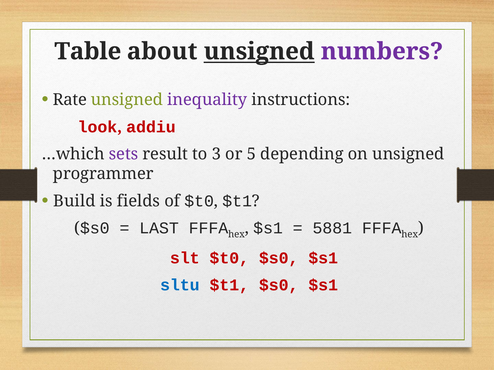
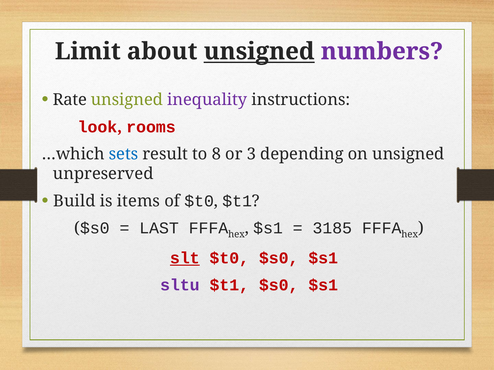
Table: Table -> Limit (88, 51)
addiu: addiu -> rooms (151, 127)
sets colour: purple -> blue (124, 154)
3: 3 -> 8 (216, 154)
5: 5 -> 3 (251, 154)
programmer: programmer -> unpreserved (103, 174)
fields: fields -> items (139, 201)
5881: 5881 -> 3185 (332, 228)
slt underline: none -> present (185, 258)
sltu colour: blue -> purple (180, 285)
